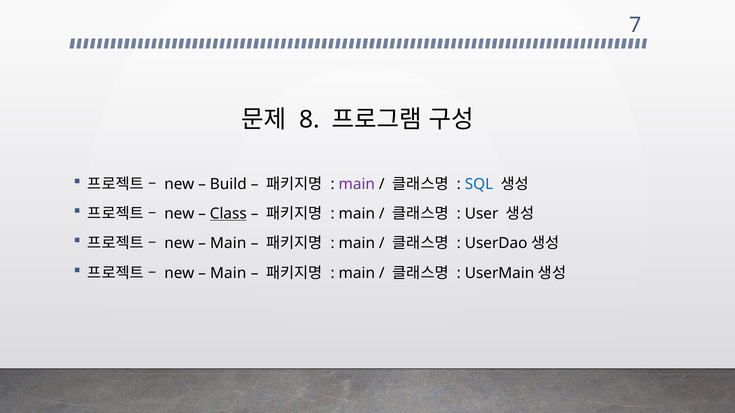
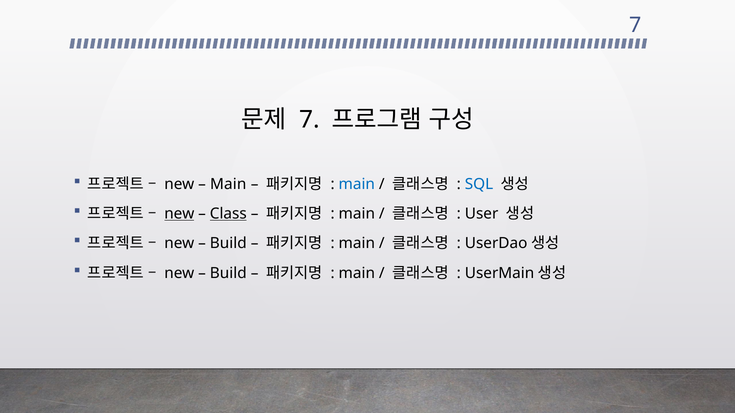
8: 8 -> 7 (309, 120)
Build: Build -> Main (228, 184)
main colour: purple -> blue (357, 184)
new underline: none -> present (179, 214)
Main: Main -> Build (228, 244)
Main: Main -> Build (228, 273)
